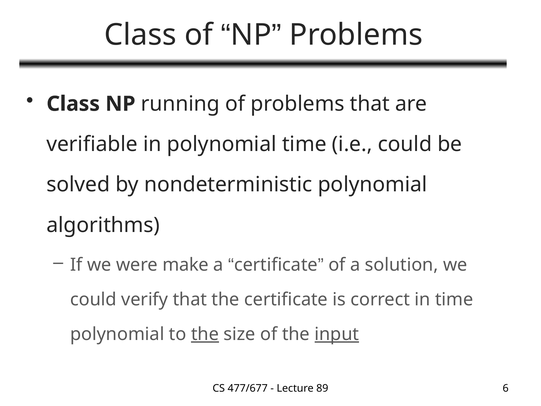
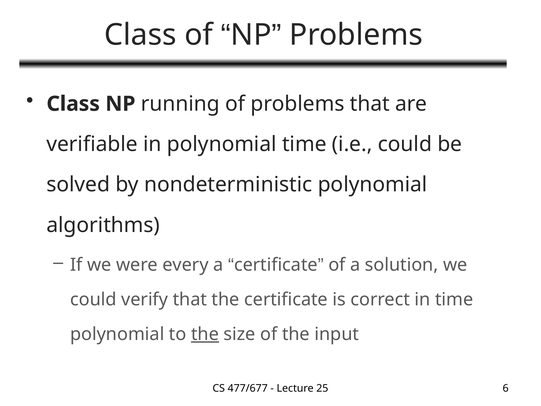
make: make -> every (186, 265)
input underline: present -> none (337, 334)
89: 89 -> 25 (322, 388)
